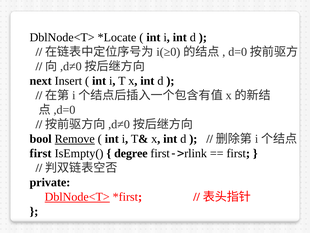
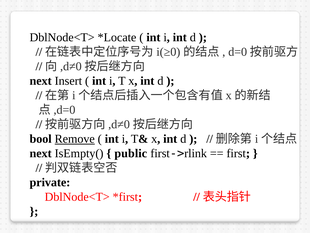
first: first -> next (41, 153)
degree: degree -> public (131, 153)
DblNode<T> underline: present -> none (77, 197)
